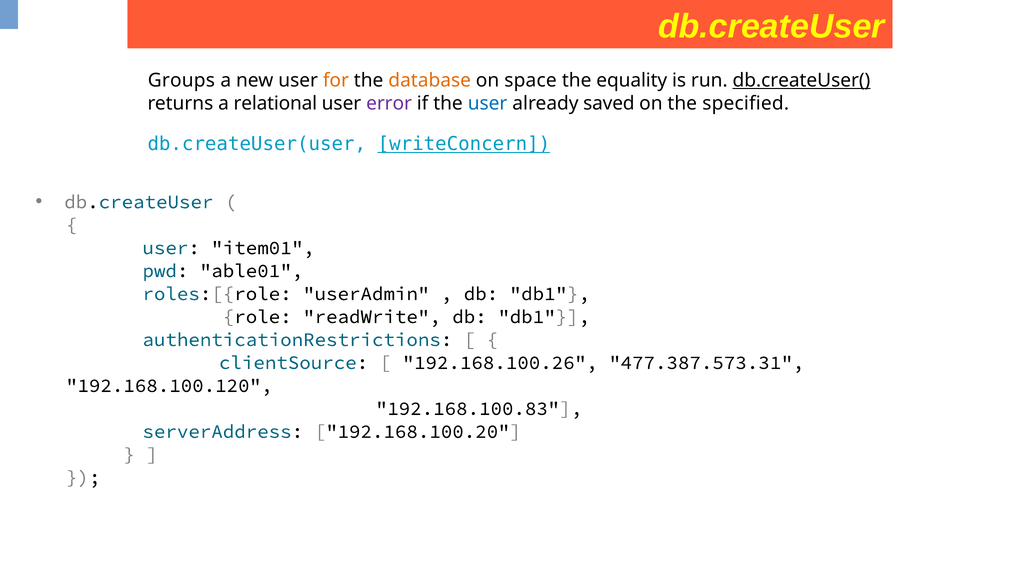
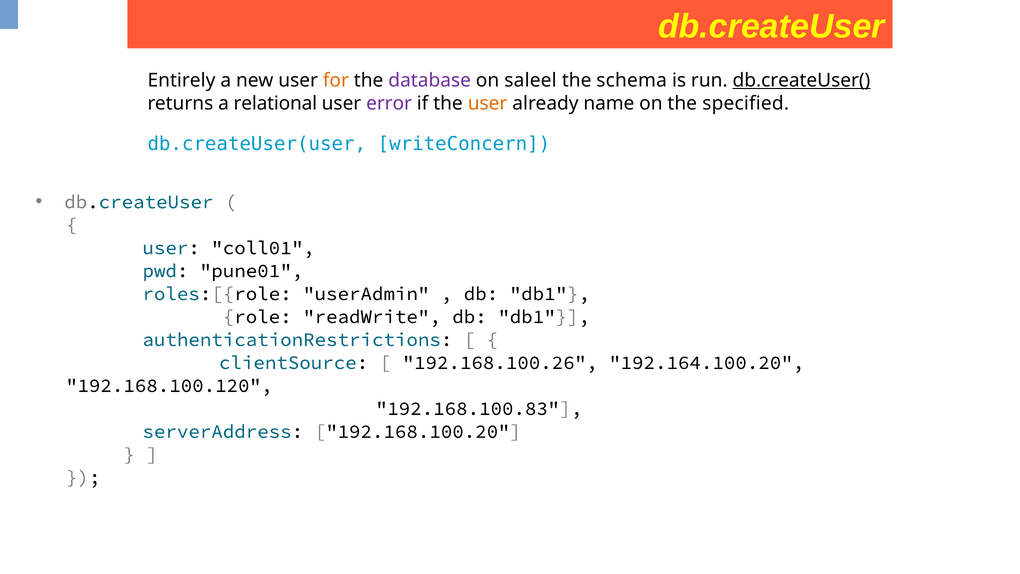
Groups: Groups -> Entirely (181, 80)
database colour: orange -> purple (430, 80)
space: space -> saleel (531, 80)
equality: equality -> schema (632, 80)
user colour: blue -> orange (488, 103)
saved: saved -> name (609, 103)
writeConcern underline: present -> none (464, 144)
item01: item01 -> coll01 (263, 248)
able01: able01 -> pune01 (251, 271)
477.387.573.31: 477.387.573.31 -> 192.164.100.20 (707, 362)
